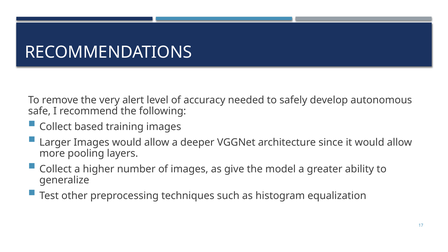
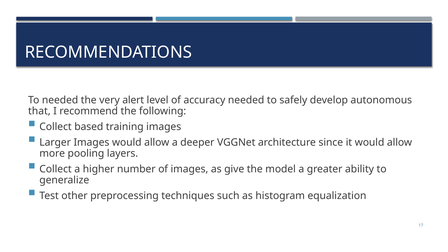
To remove: remove -> needed (60, 100)
safe: safe -> that (39, 111)
